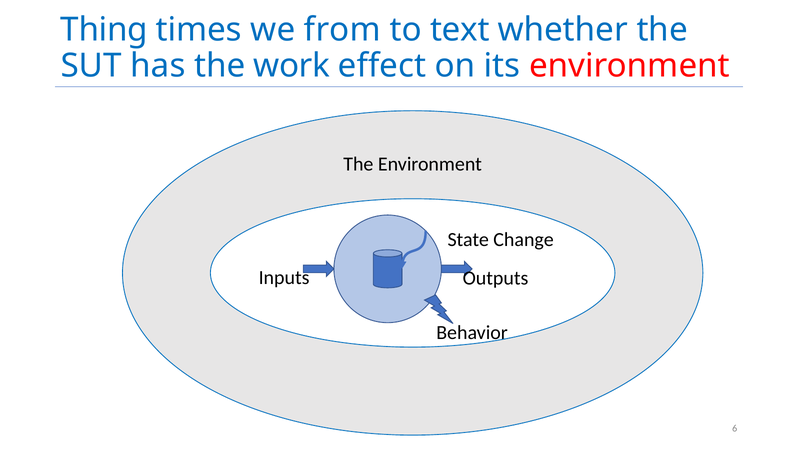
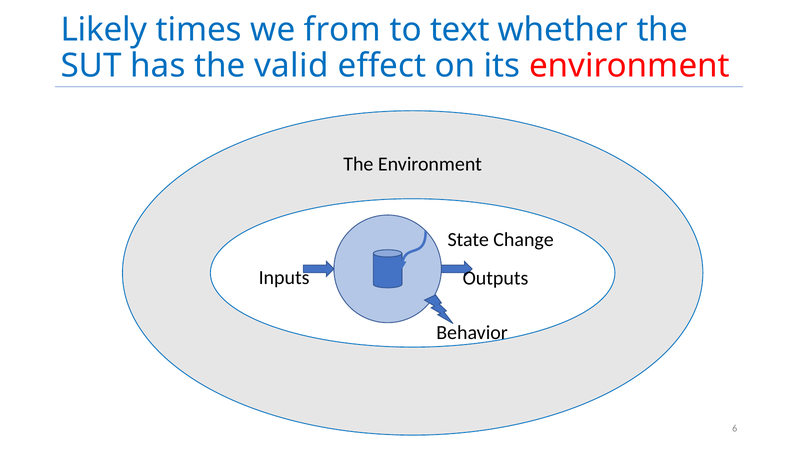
Thing: Thing -> Likely (104, 30)
work: work -> valid (291, 66)
